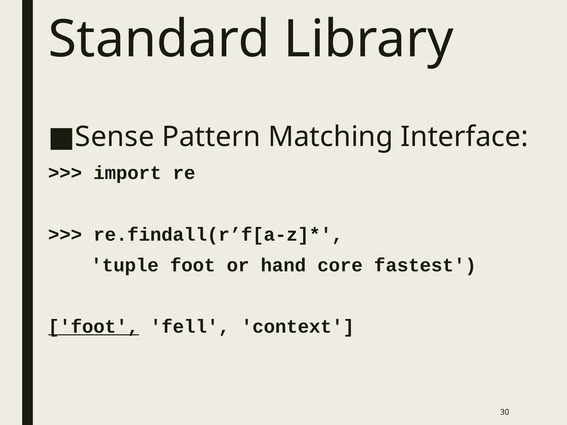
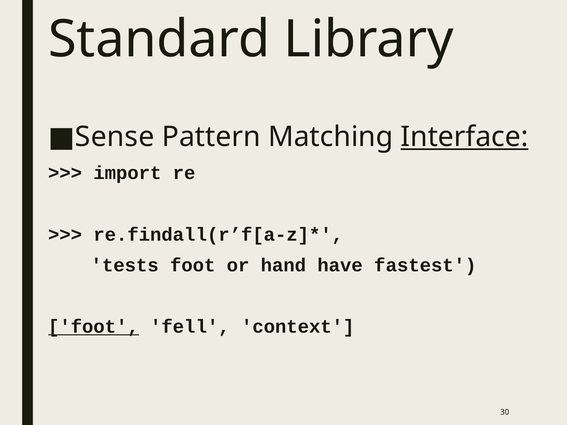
Interface underline: none -> present (465, 137)
tuple: tuple -> tests (125, 265)
core: core -> have (340, 265)
